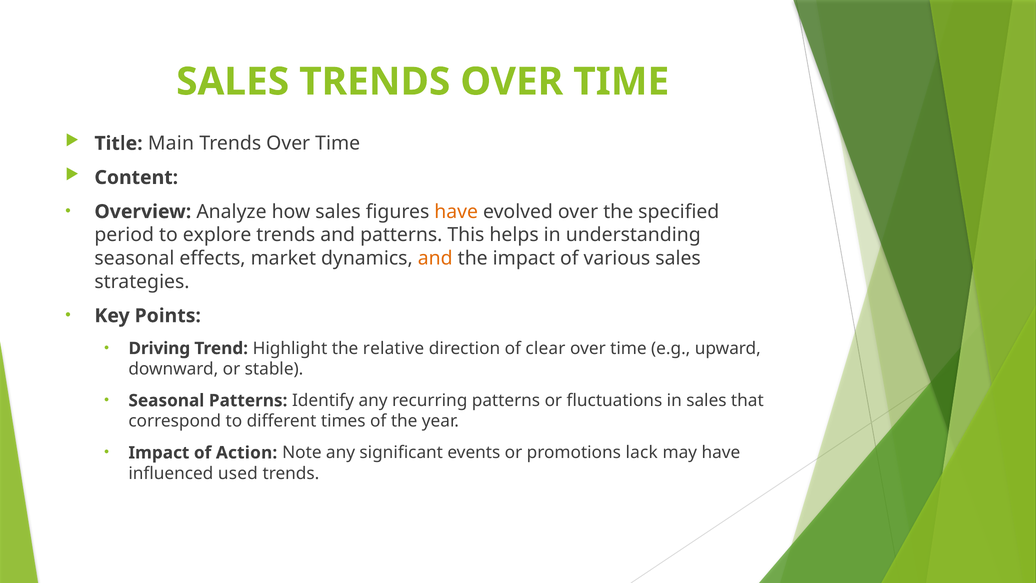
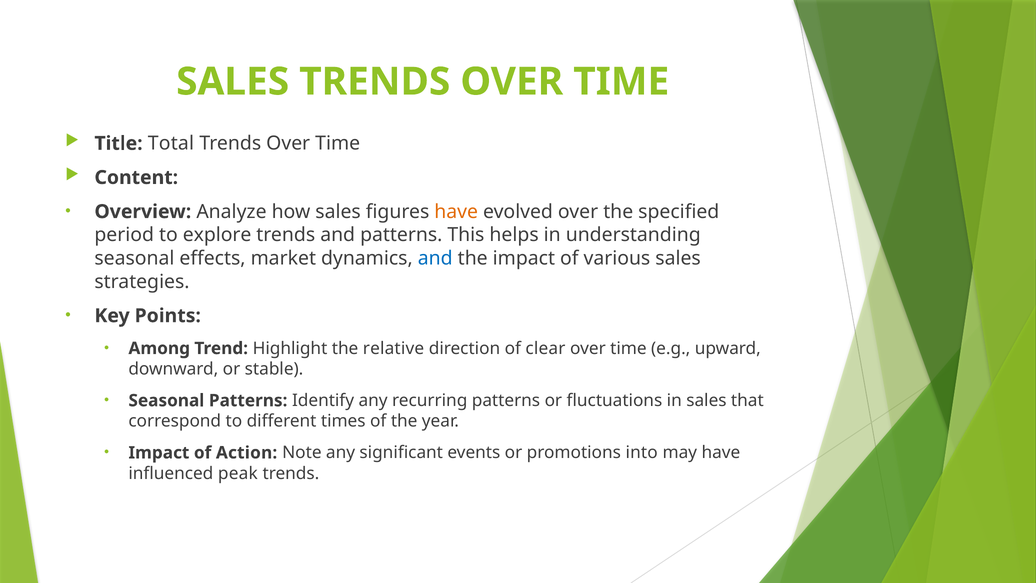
Main: Main -> Total (171, 143)
and colour: orange -> blue (435, 258)
Driving: Driving -> Among (159, 348)
lack: lack -> into (642, 453)
used: used -> peak (238, 473)
